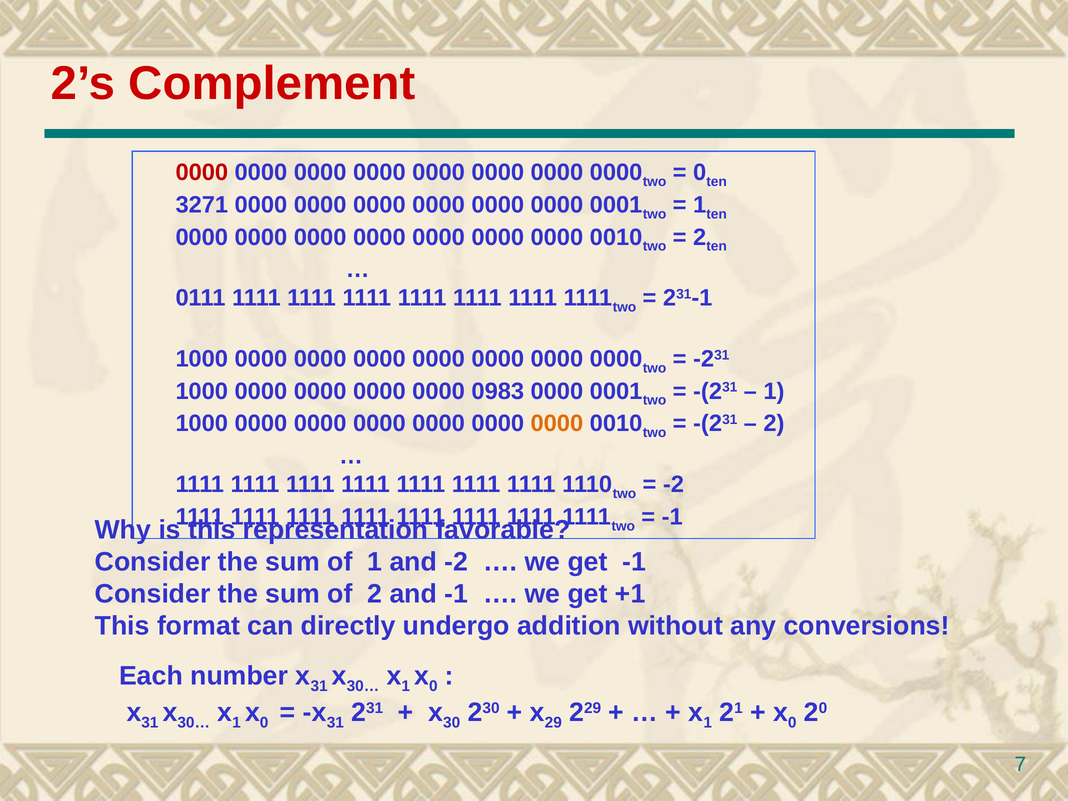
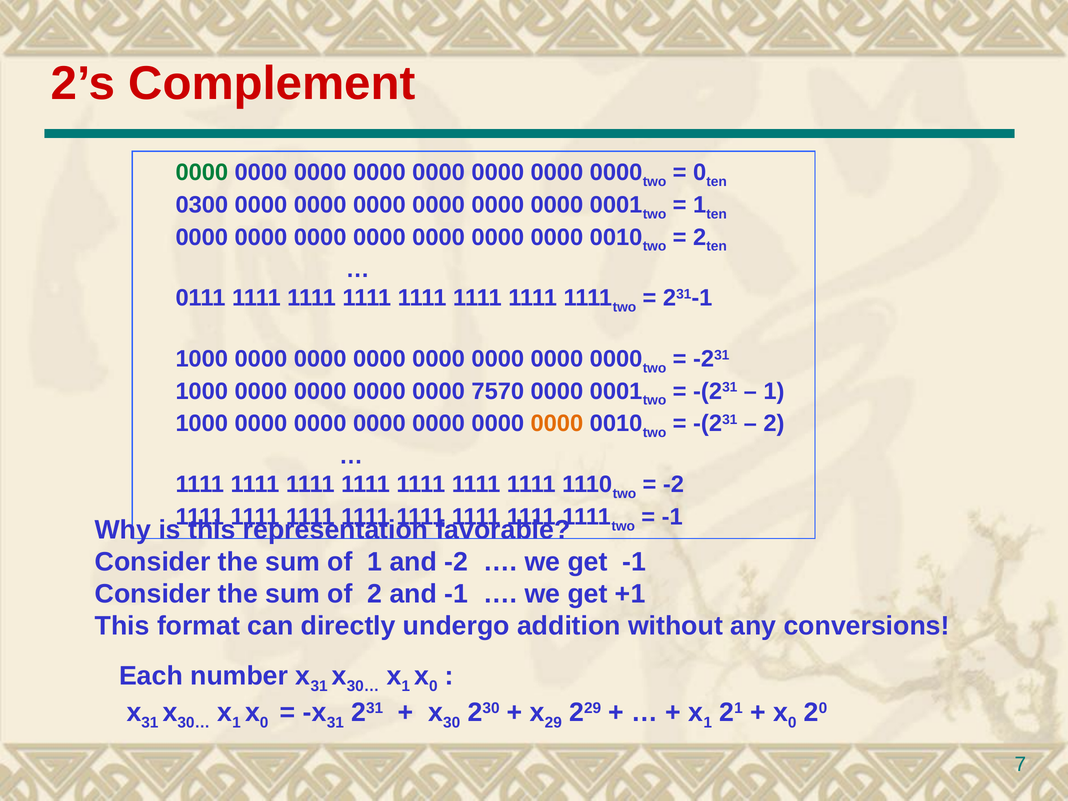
0000 colour: red -> green (202, 172)
3271: 3271 -> 0300 (202, 205)
0983: 0983 -> 7570 (498, 391)
